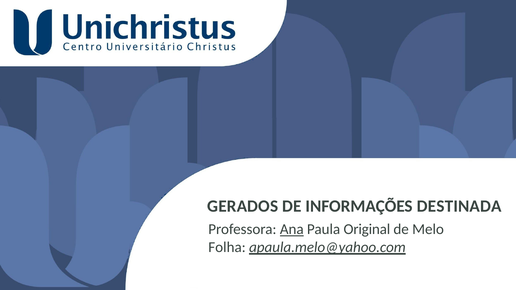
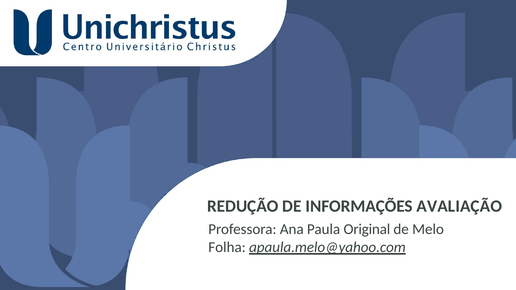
GERADOS: GERADOS -> REDUÇÃO (243, 206)
DESTINADA: DESTINADA -> AVALIAÇÃO (459, 206)
Ana underline: present -> none (292, 229)
